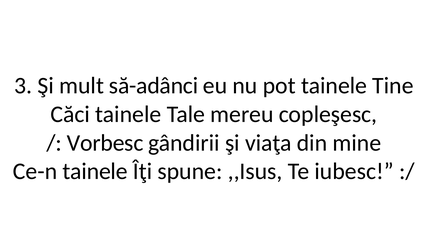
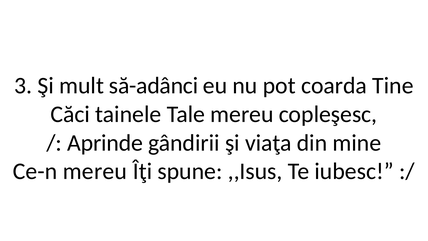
pot tainele: tainele -> coarda (334, 86)
Vorbesc: Vorbesc -> Aprinde (105, 143)
Ce-n tainele: tainele -> mereu (95, 171)
